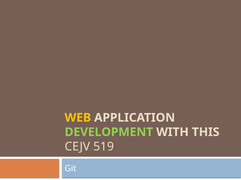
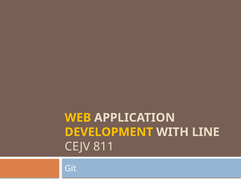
DEVELOPMENT colour: light green -> yellow (109, 133)
THIS: THIS -> LINE (206, 133)
519: 519 -> 811 (104, 147)
